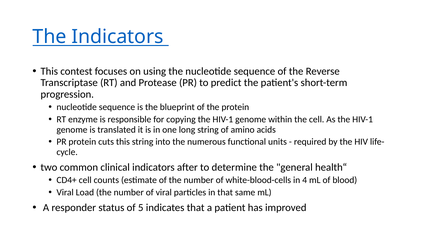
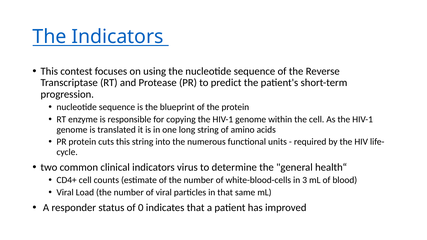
after: after -> virus (187, 167)
4: 4 -> 3 (305, 180)
5: 5 -> 0 (141, 208)
